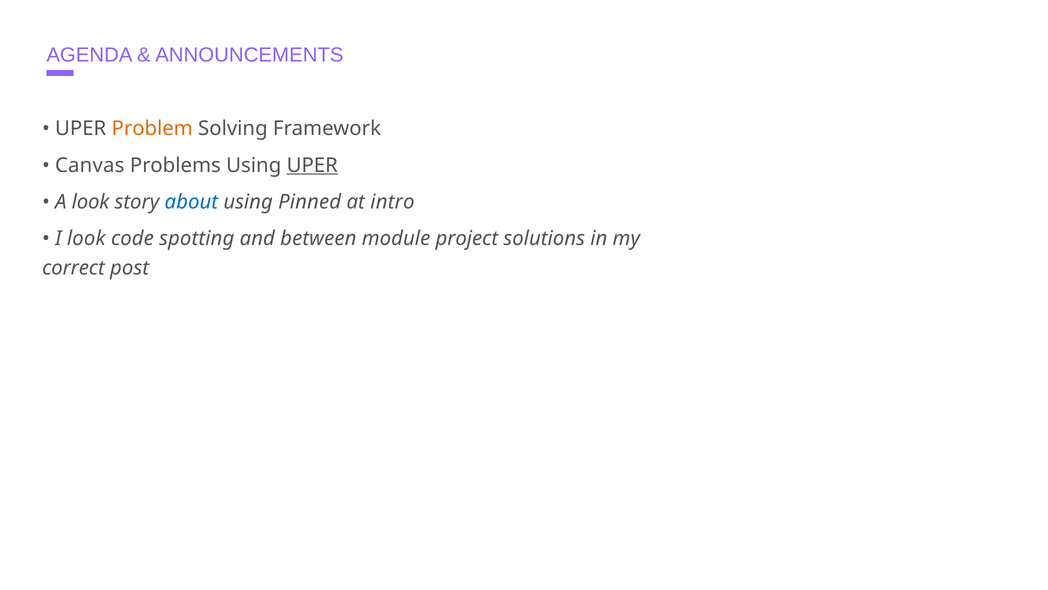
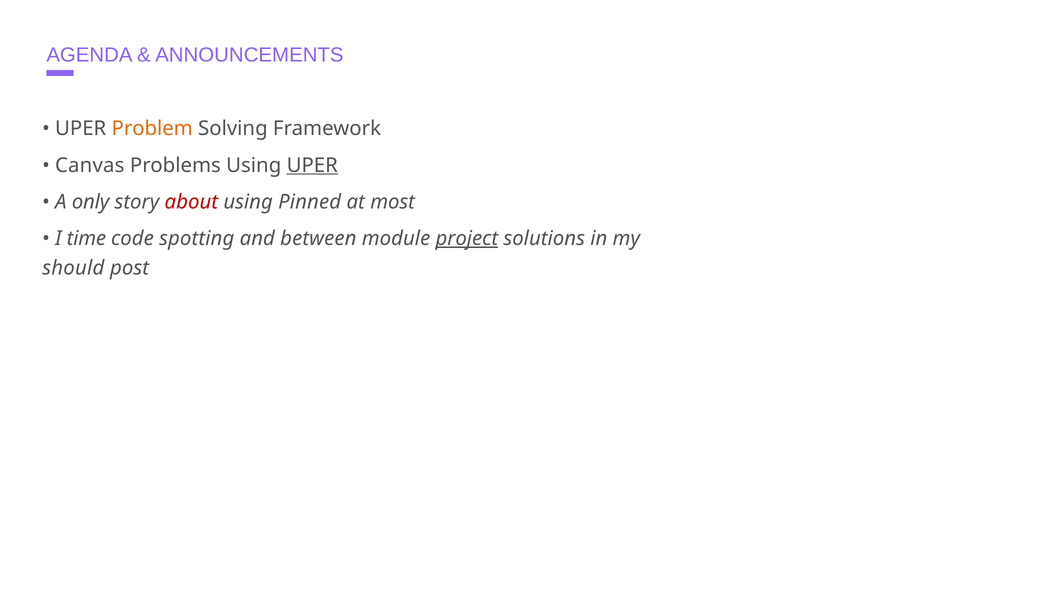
A look: look -> only (91, 202)
about colour: blue -> red (191, 202)
intro: intro -> most (393, 202)
I look: look -> time (86, 238)
project underline: none -> present (467, 238)
correct: correct -> should (73, 268)
